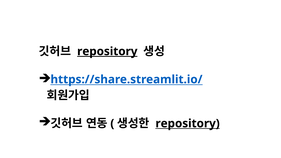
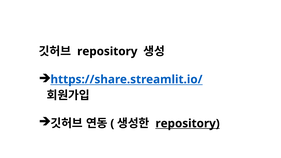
repository underline: present -> none (107, 51)
